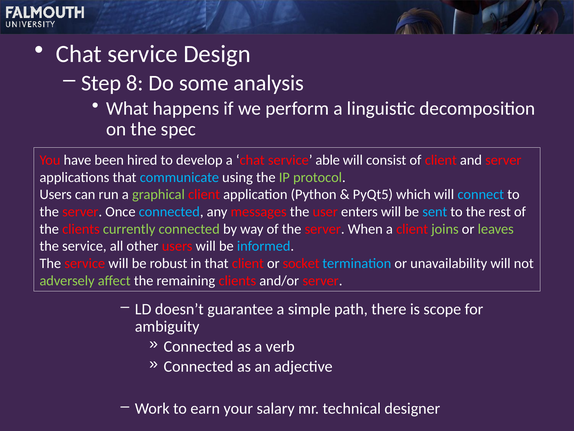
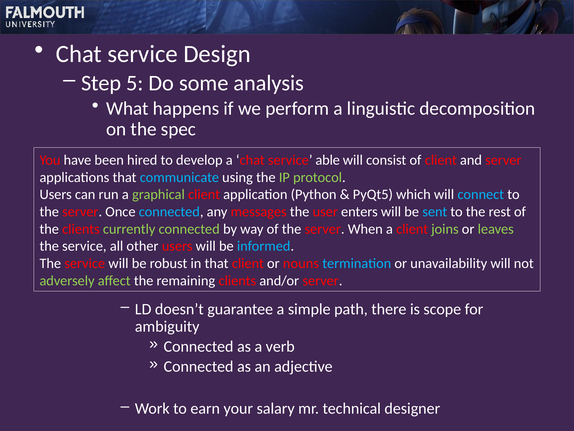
8: 8 -> 5 (135, 83)
socket: socket -> nouns (301, 263)
